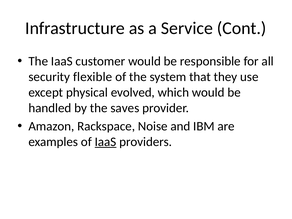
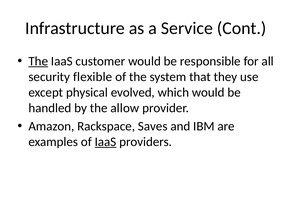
The underline: none -> present (38, 61)
saves: saves -> allow (125, 108)
Noise: Noise -> Saves (153, 126)
